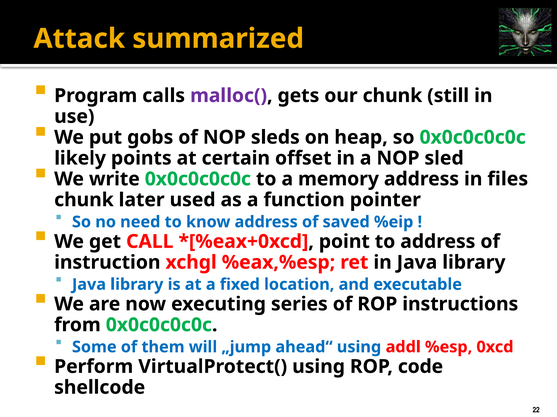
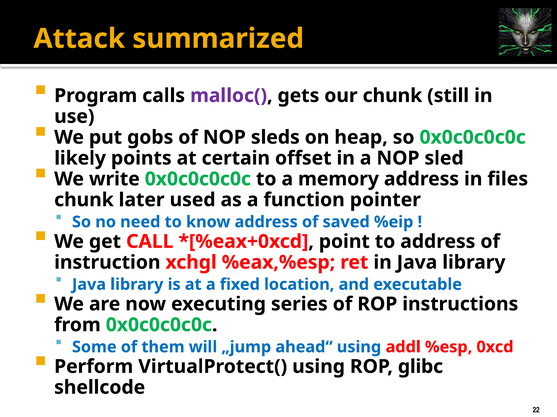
code: code -> glibc (420, 367)
